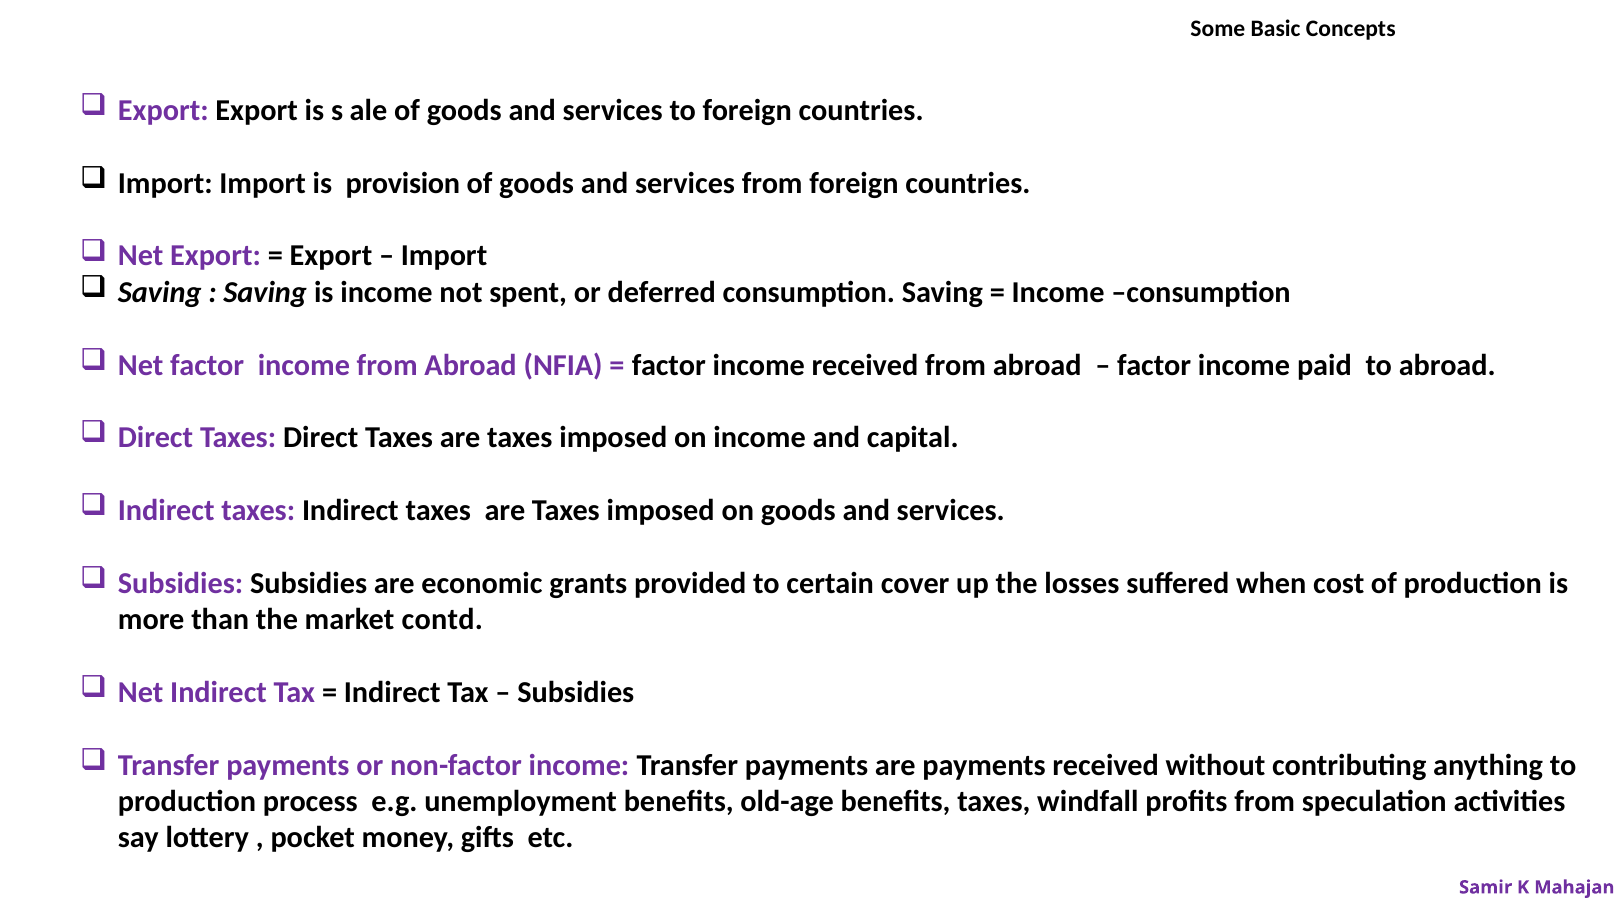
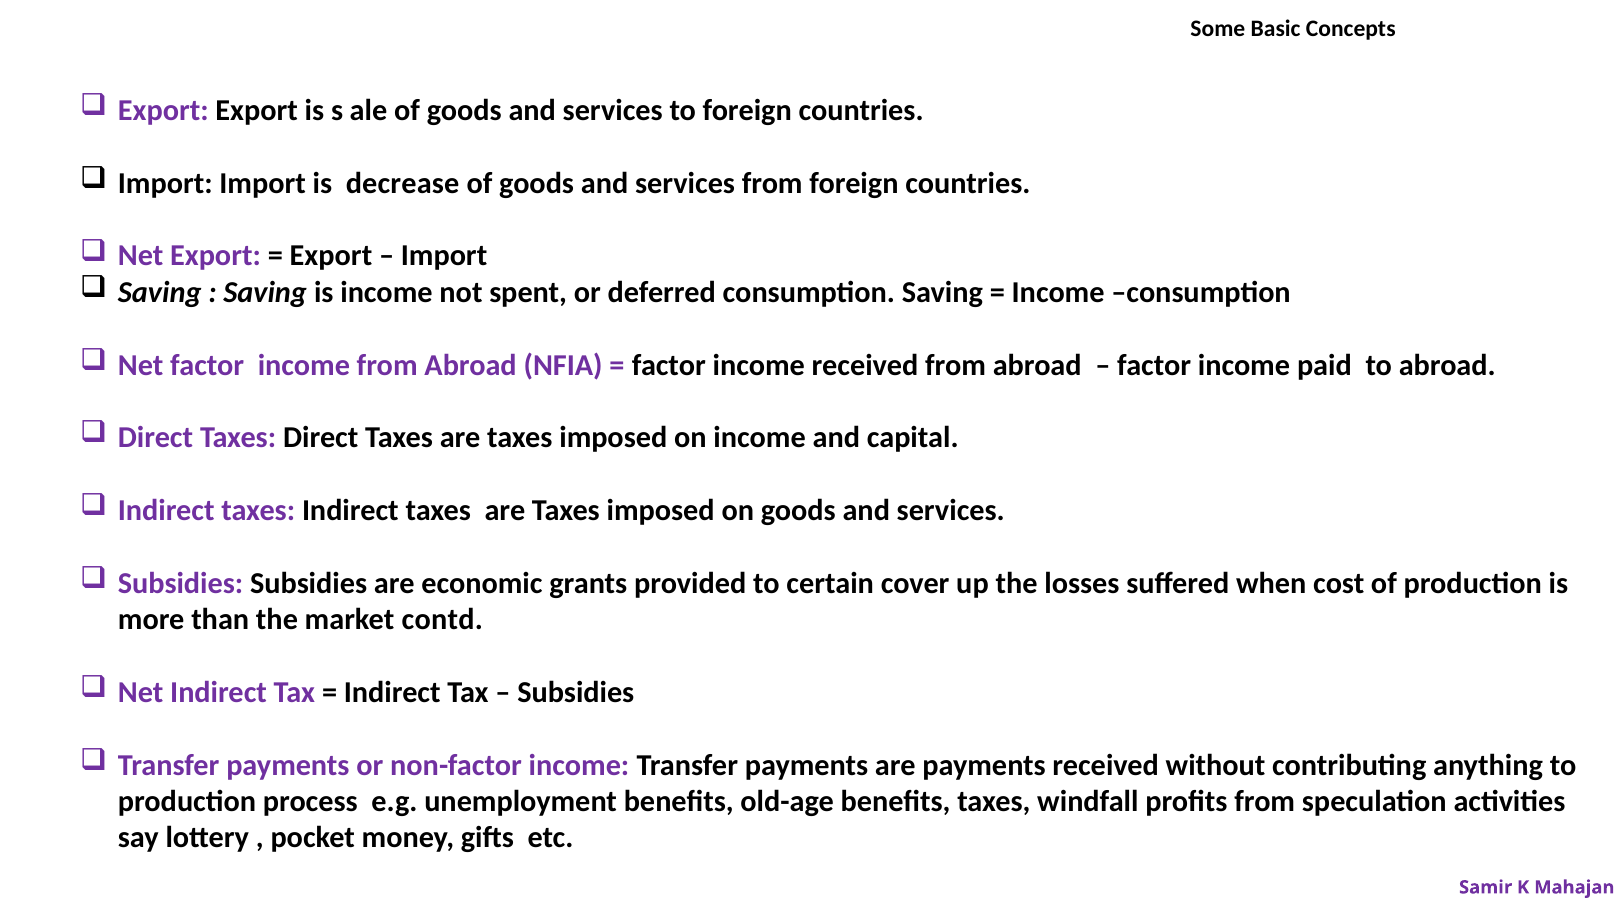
provision: provision -> decrease (403, 183)
